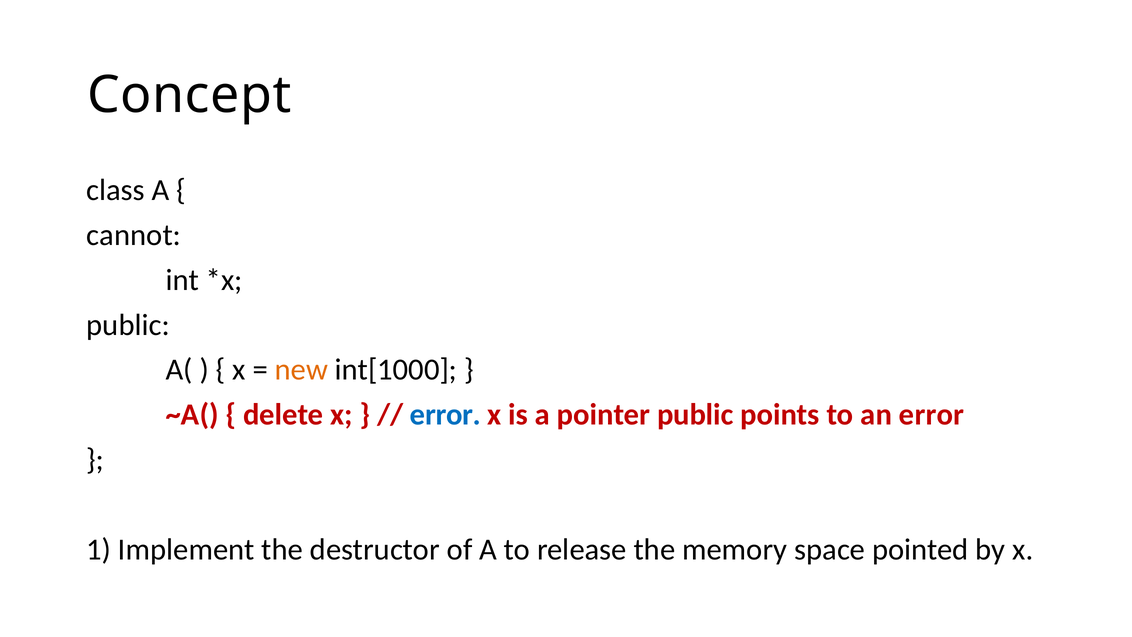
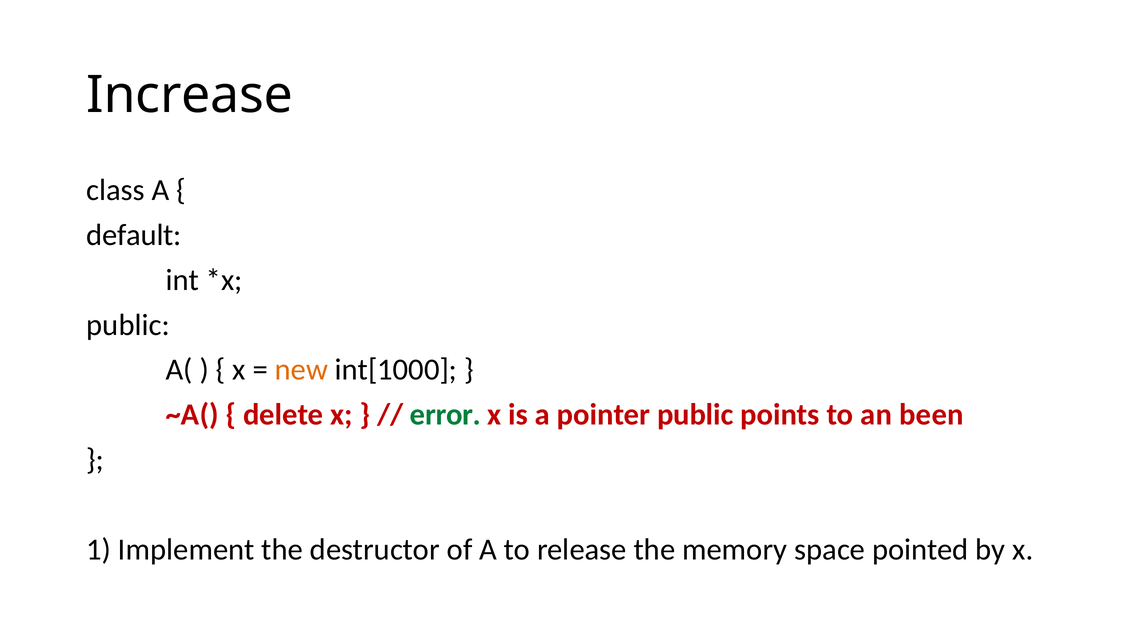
Concept: Concept -> Increase (190, 95)
cannot: cannot -> default (134, 235)
error colour: blue -> green (446, 415)
an error: error -> been (931, 415)
